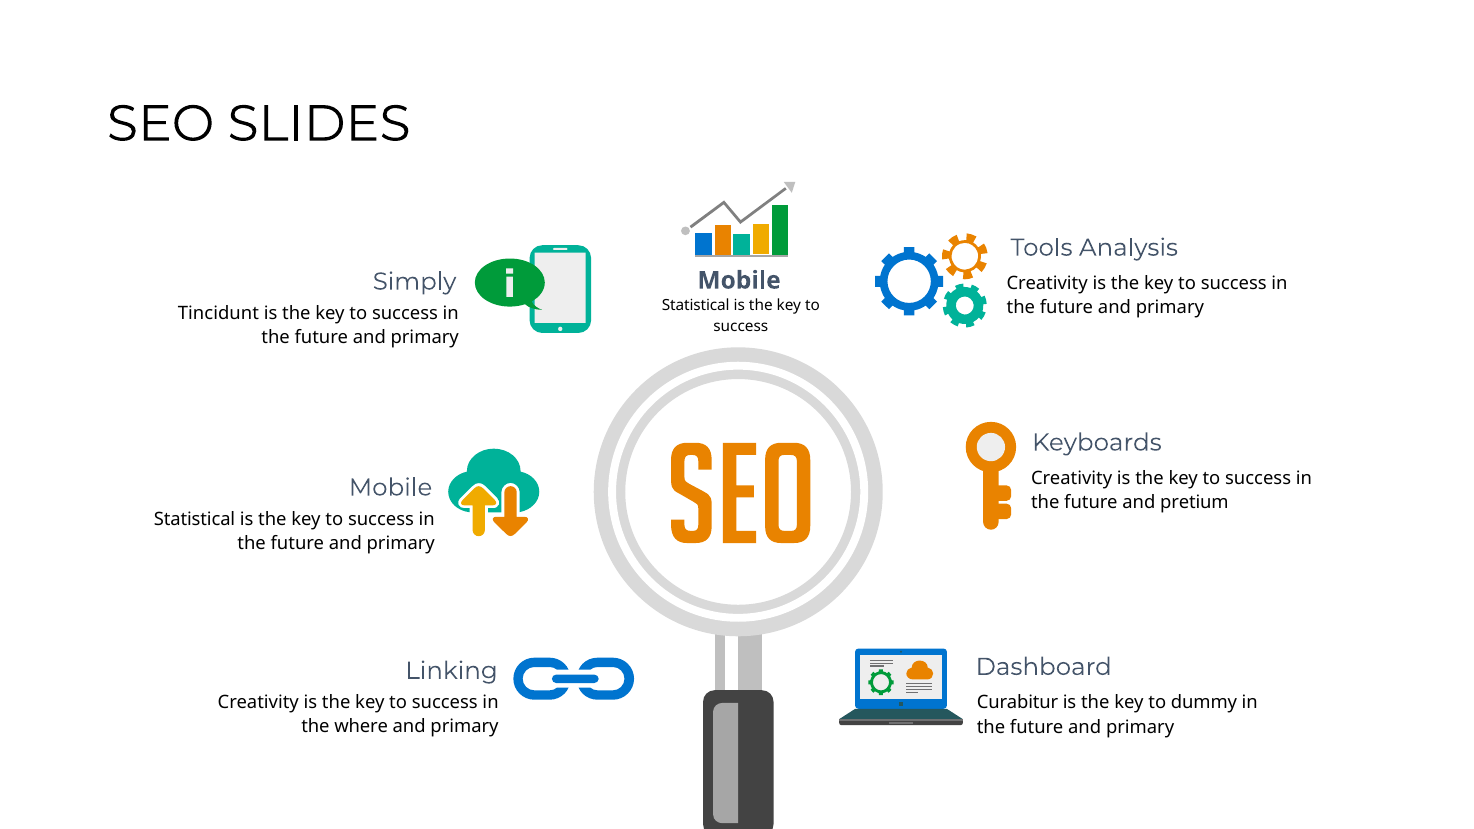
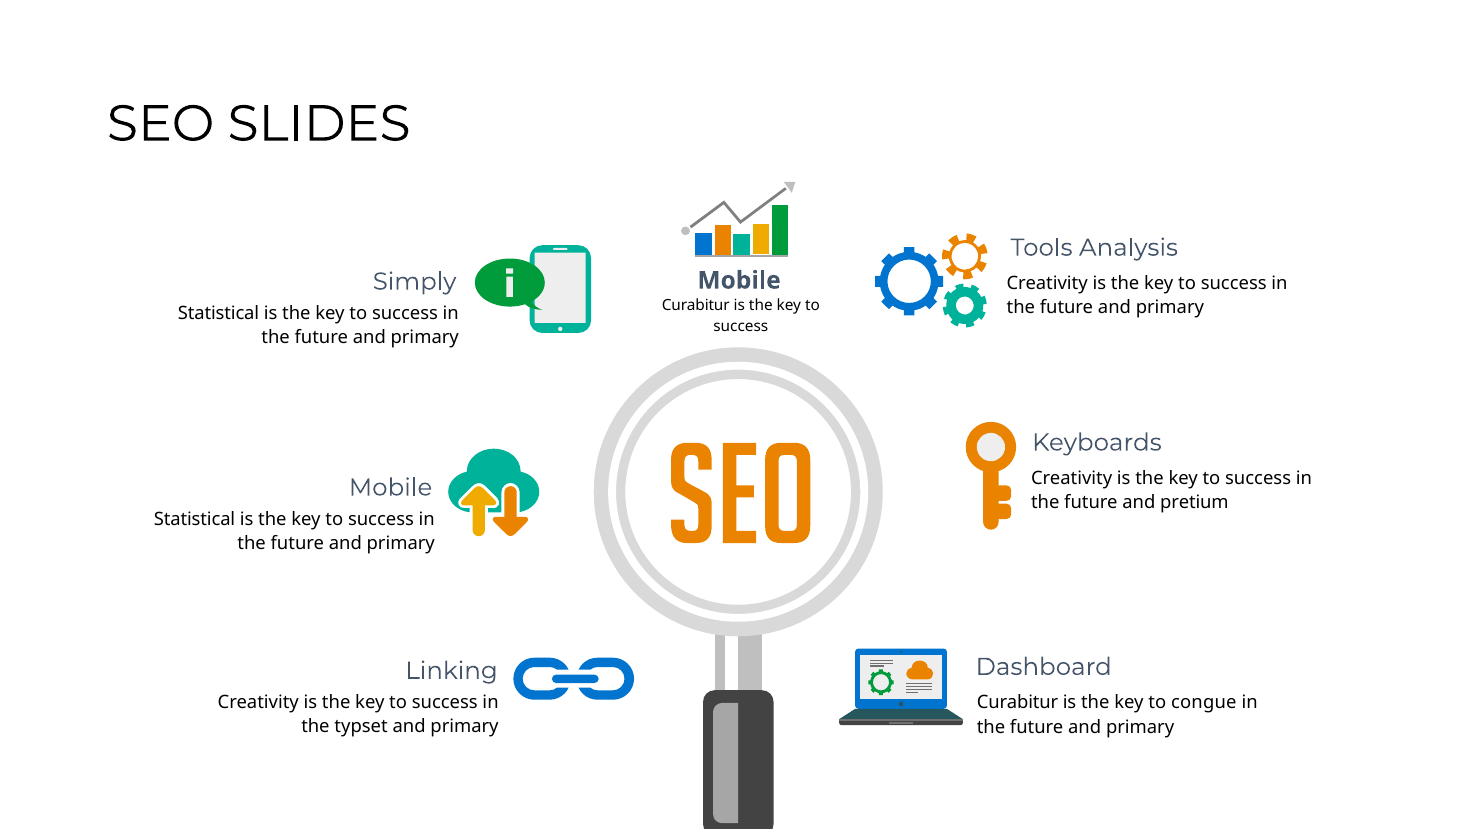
Statistical: Statistical -> Curabitur (696, 306)
Tincidunt: Tincidunt -> Statistical (219, 313)
dummy: dummy -> congue (1204, 703)
where: where -> typset (361, 727)
